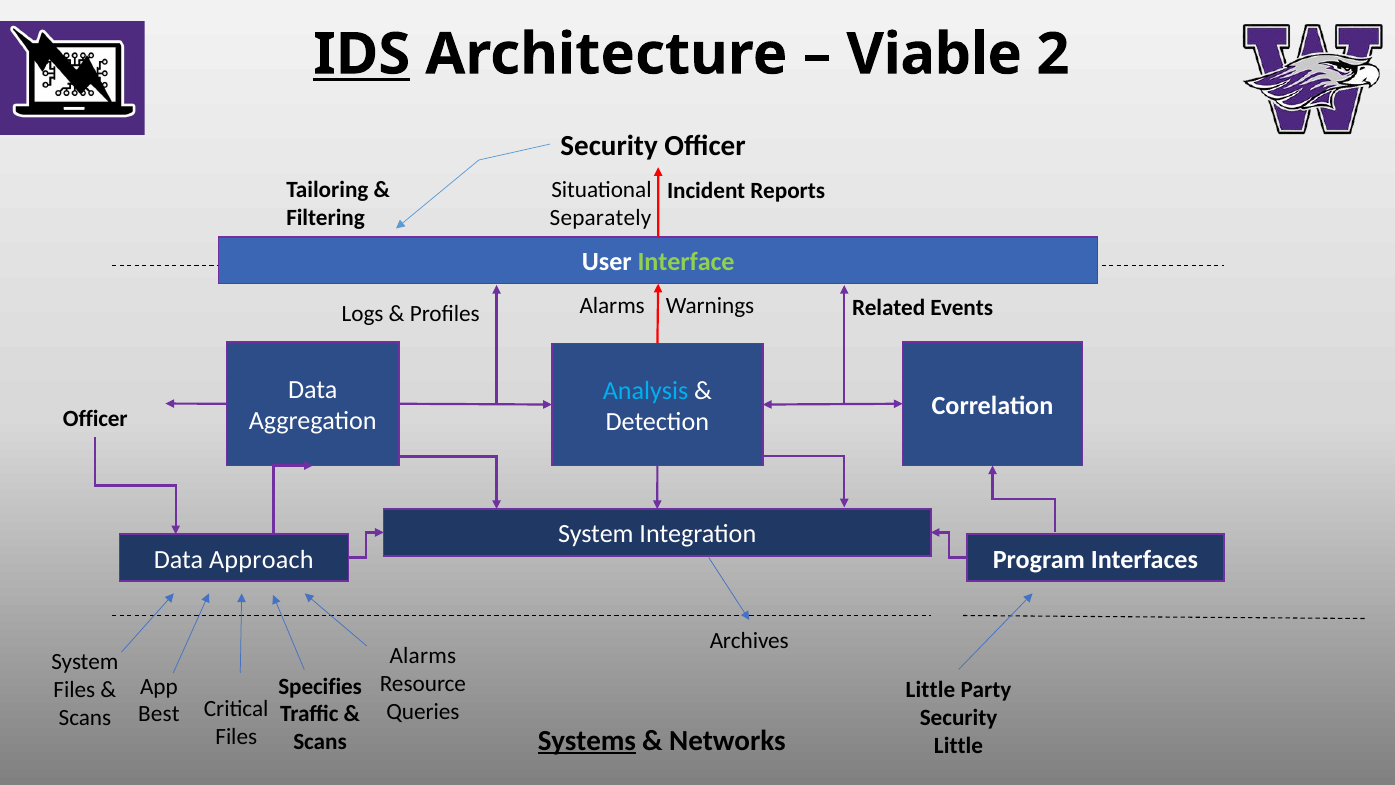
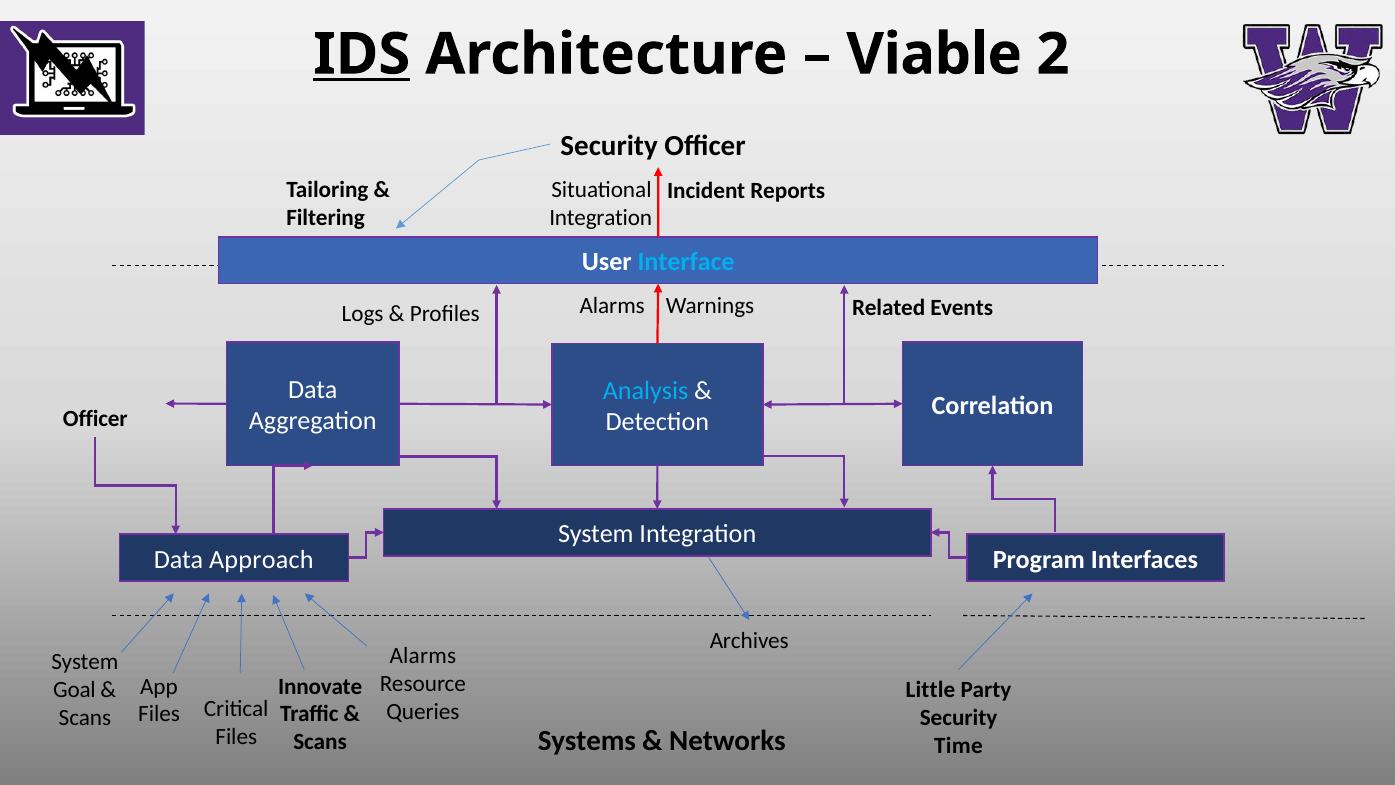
Separately: Separately -> Integration (601, 218)
Interface colour: light green -> light blue (686, 262)
Specifies: Specifies -> Innovate (320, 686)
Files: Files -> Goal (74, 689)
Best: Best -> Files (159, 714)
Systems underline: present -> none (587, 740)
Little: Little -> Time (958, 746)
